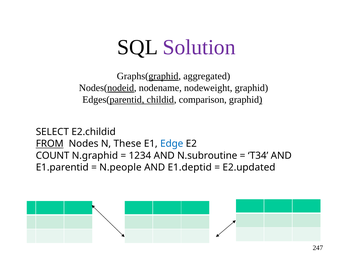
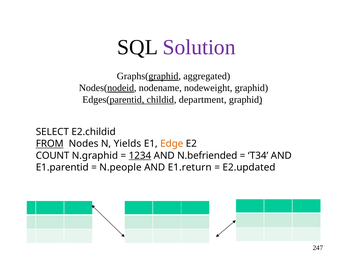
comparison: comparison -> department (203, 100)
These: These -> Yields (127, 144)
Edge colour: blue -> orange (172, 144)
1234 underline: none -> present (140, 155)
N.subroutine: N.subroutine -> N.befriended (207, 155)
E1.deptid: E1.deptid -> E1.return (190, 167)
